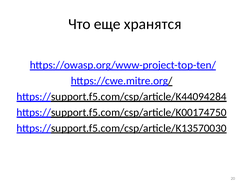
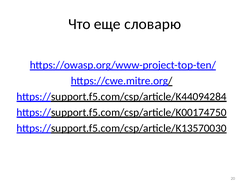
хранятся: хранятся -> словарю (153, 24)
